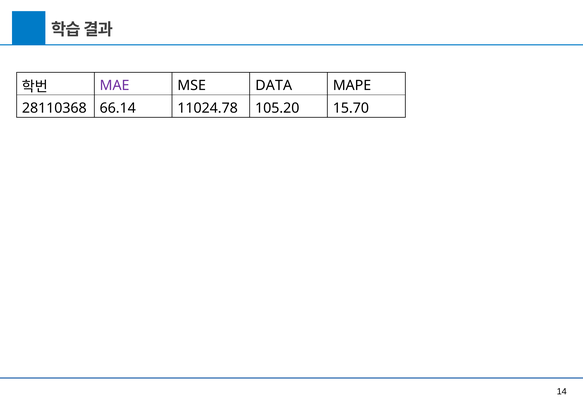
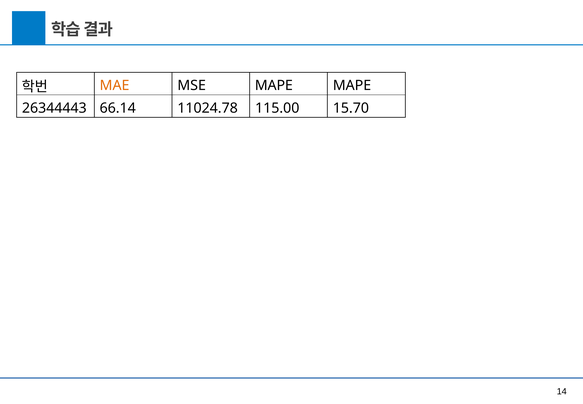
MAE colour: purple -> orange (115, 85)
MSE DATA: DATA -> MAPE (274, 85)
28110368: 28110368 -> 26344443 (54, 108)
105.20: 105.20 -> 115.00 (277, 108)
